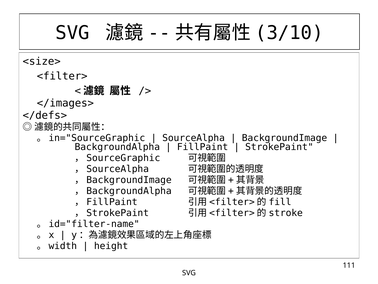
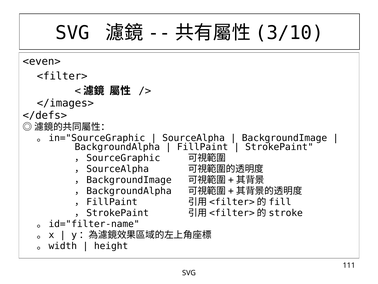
<size>: <size> -> <even> (42, 61)
